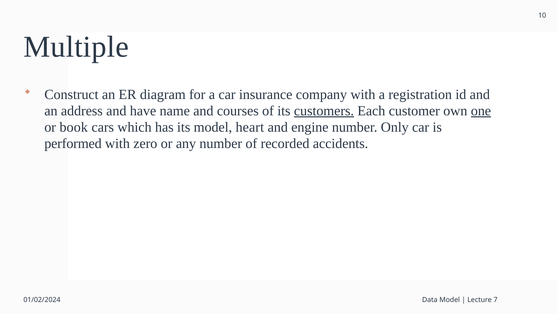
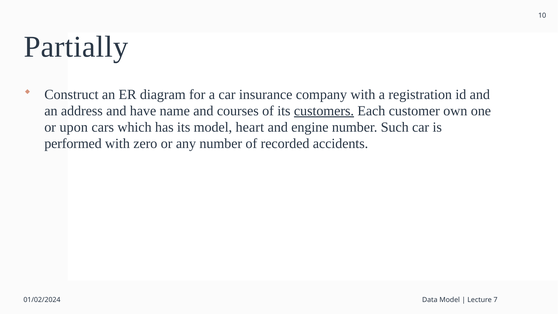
Multiple: Multiple -> Partially (76, 47)
one underline: present -> none (481, 111)
book: book -> upon (74, 127)
Only: Only -> Such (395, 127)
